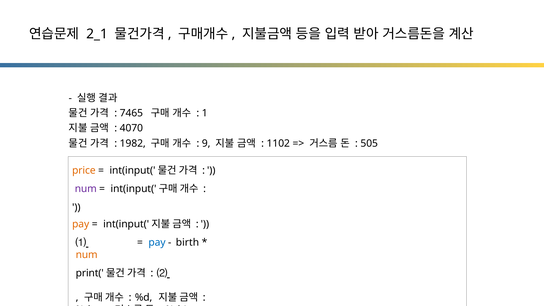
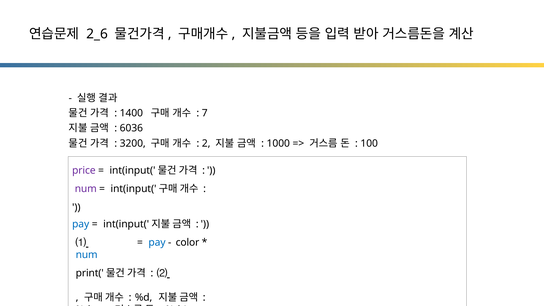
2_1: 2_1 -> 2_6 (97, 34)
7465: 7465 -> 1400 (131, 113)
1: 1 -> 7 (205, 113)
4070: 4070 -> 6036 (131, 128)
1982: 1982 -> 3200 (133, 143)
9: 9 -> 2 (206, 143)
1102: 1102 -> 1000 (278, 143)
505: 505 -> 100 (369, 143)
price colour: orange -> purple (84, 171)
pay colour: orange -> blue (81, 224)
birth: birth -> color (188, 242)
num colour: orange -> blue (87, 255)
